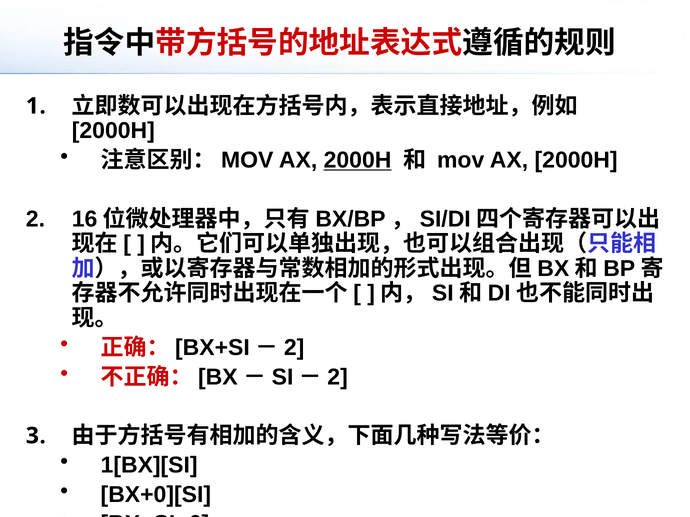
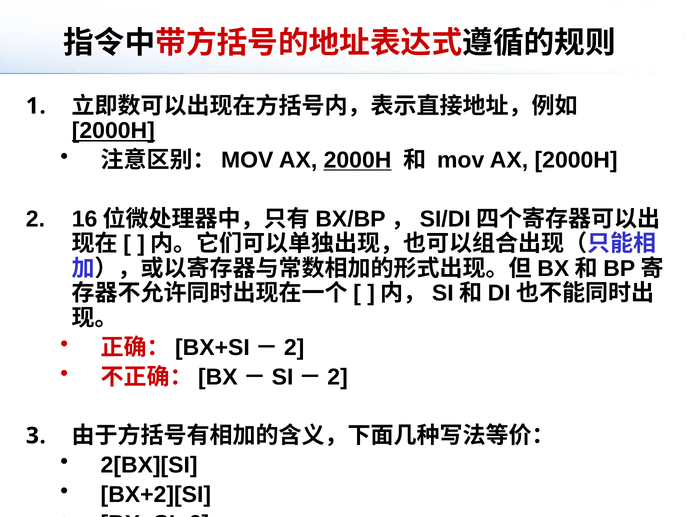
2000H underline: none -> present (113, 131)
1[BX][SI: 1[BX][SI -> 2[BX][SI (149, 466)
BX+0][SI: BX+0][SI -> BX+2][SI (156, 495)
